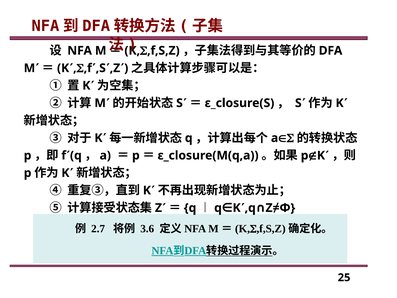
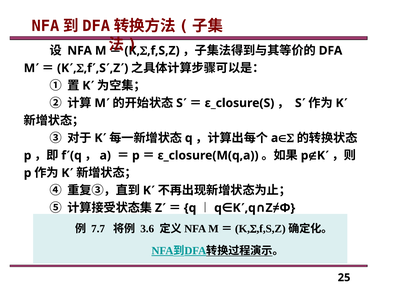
2.7: 2.7 -> 7.7 (98, 229)
